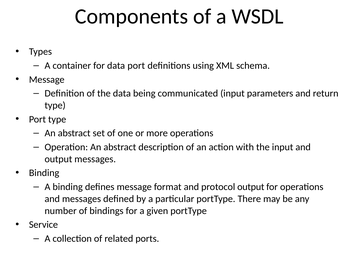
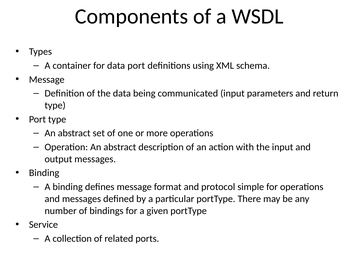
protocol output: output -> simple (251, 187)
